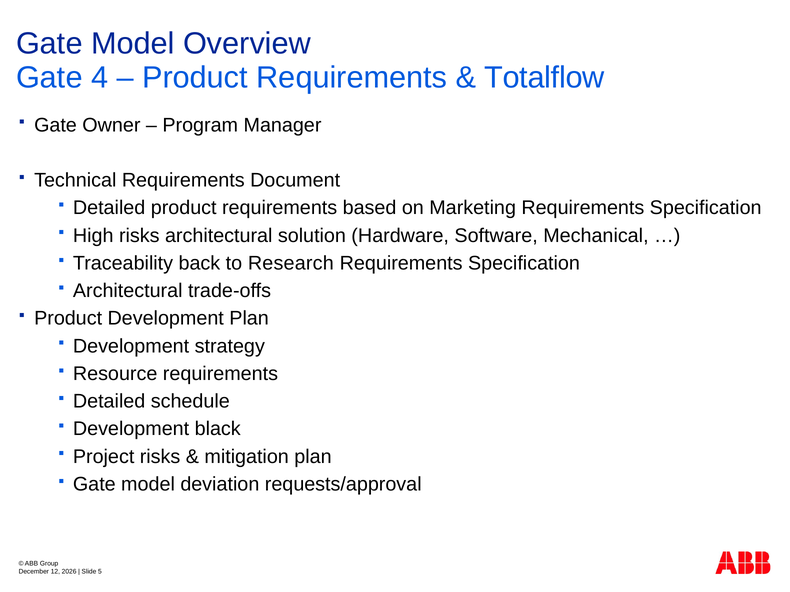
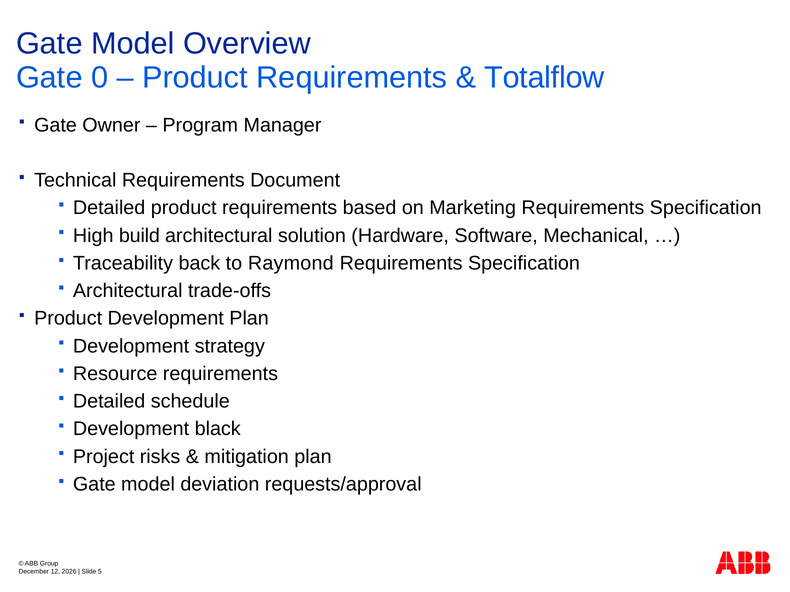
4: 4 -> 0 (100, 78)
High risks: risks -> build (139, 236)
Research: Research -> Raymond (291, 263)
